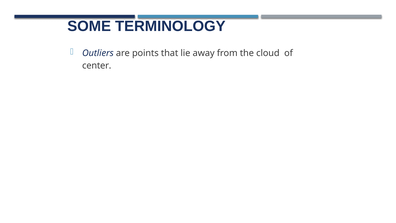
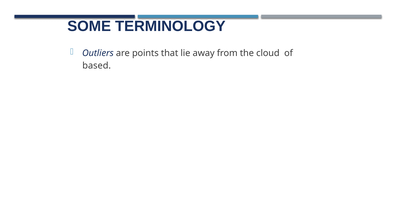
center: center -> based (97, 66)
